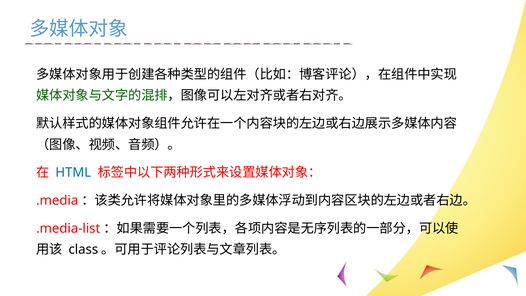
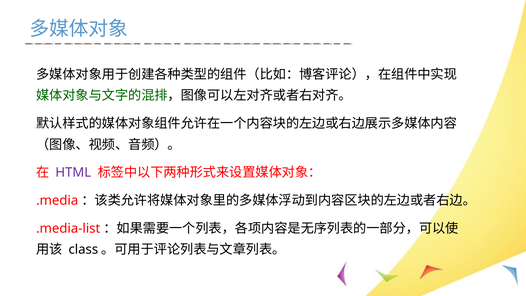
HTML colour: blue -> purple (73, 173)
